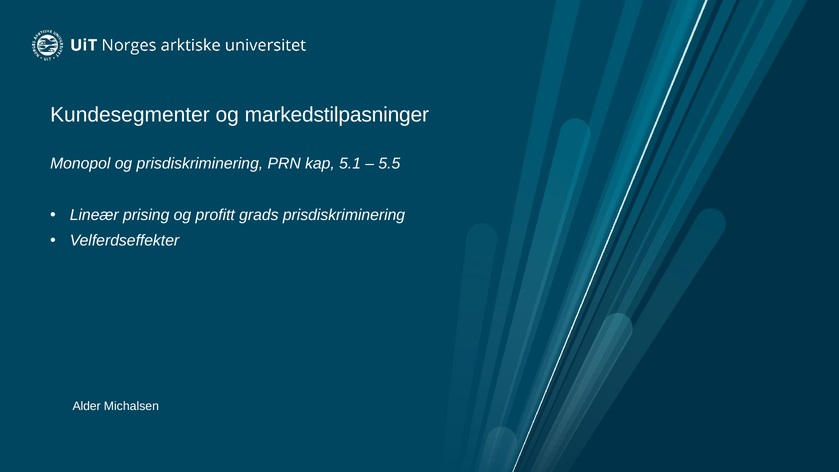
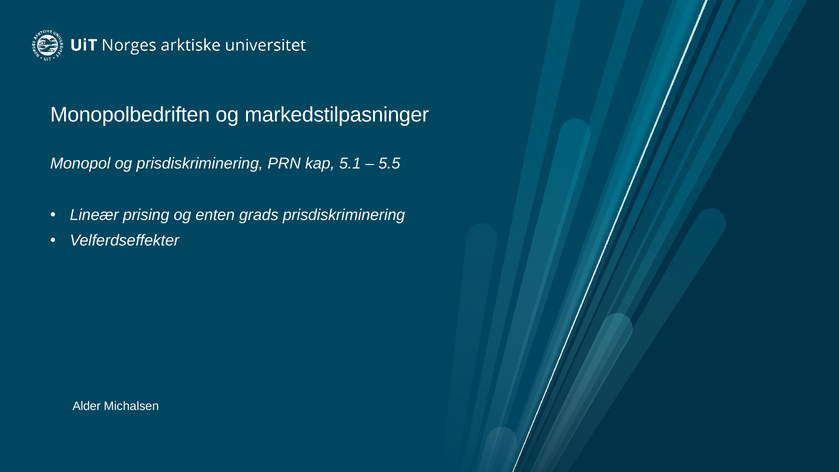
Kundesegmenter: Kundesegmenter -> Monopolbedriften (130, 115)
profitt: profitt -> enten (215, 215)
